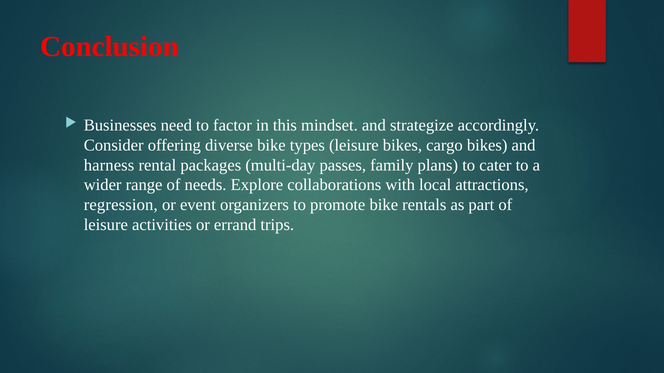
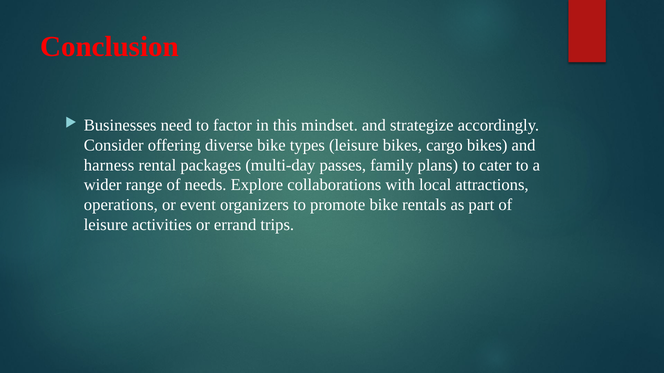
regression: regression -> operations (121, 205)
